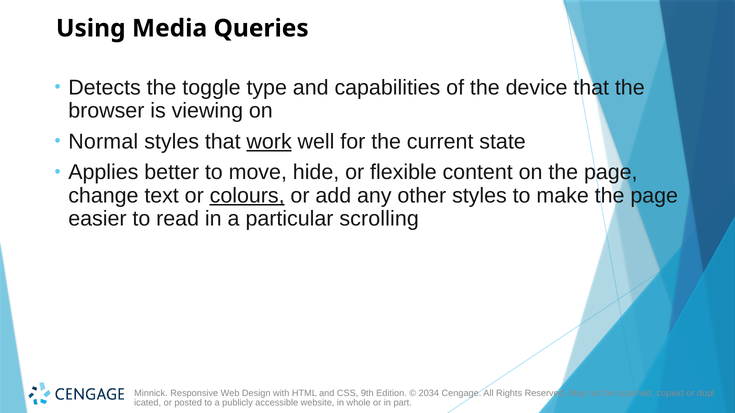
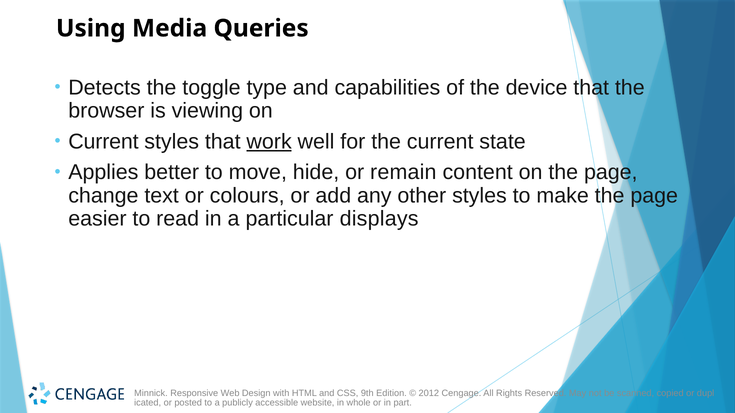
Normal: Normal -> Current (103, 142)
flexible: flexible -> remain (403, 173)
colours underline: present -> none (247, 196)
scrolling: scrolling -> displays (379, 219)
2034: 2034 -> 2012 (429, 394)
